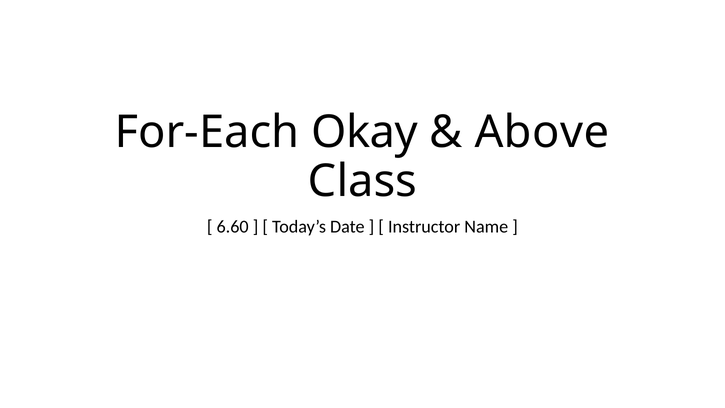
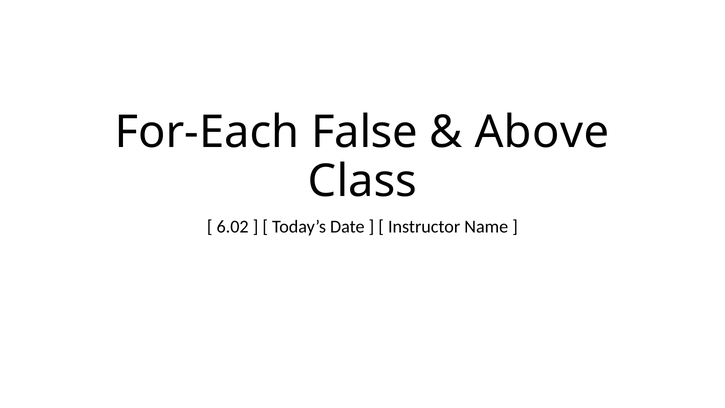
Okay: Okay -> False (365, 132)
6.60: 6.60 -> 6.02 (233, 227)
